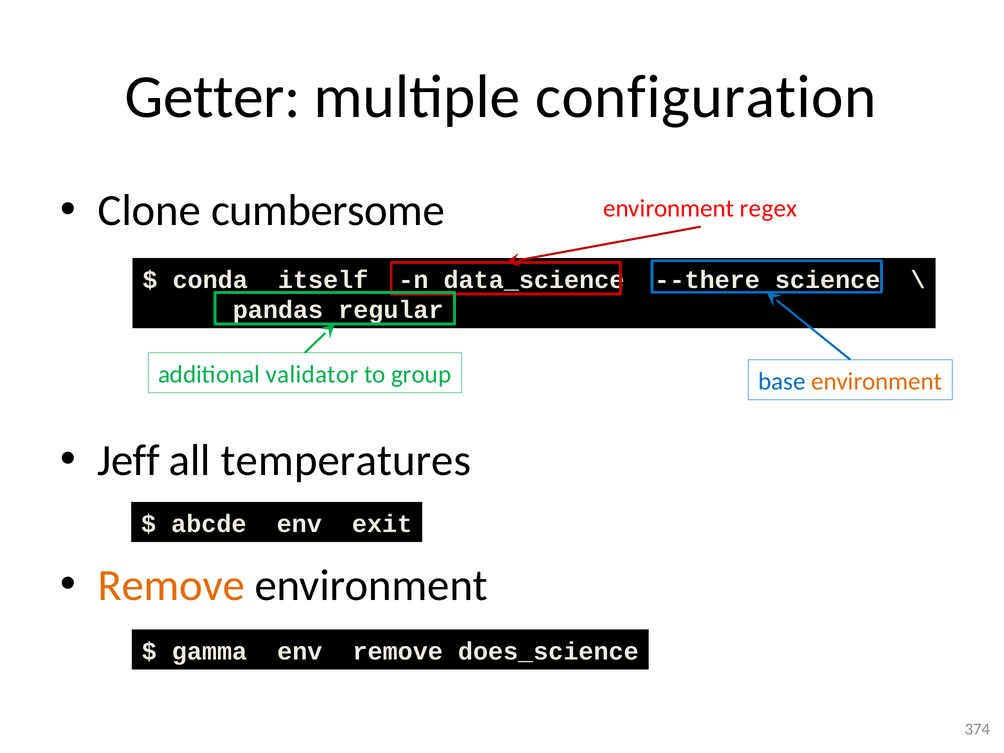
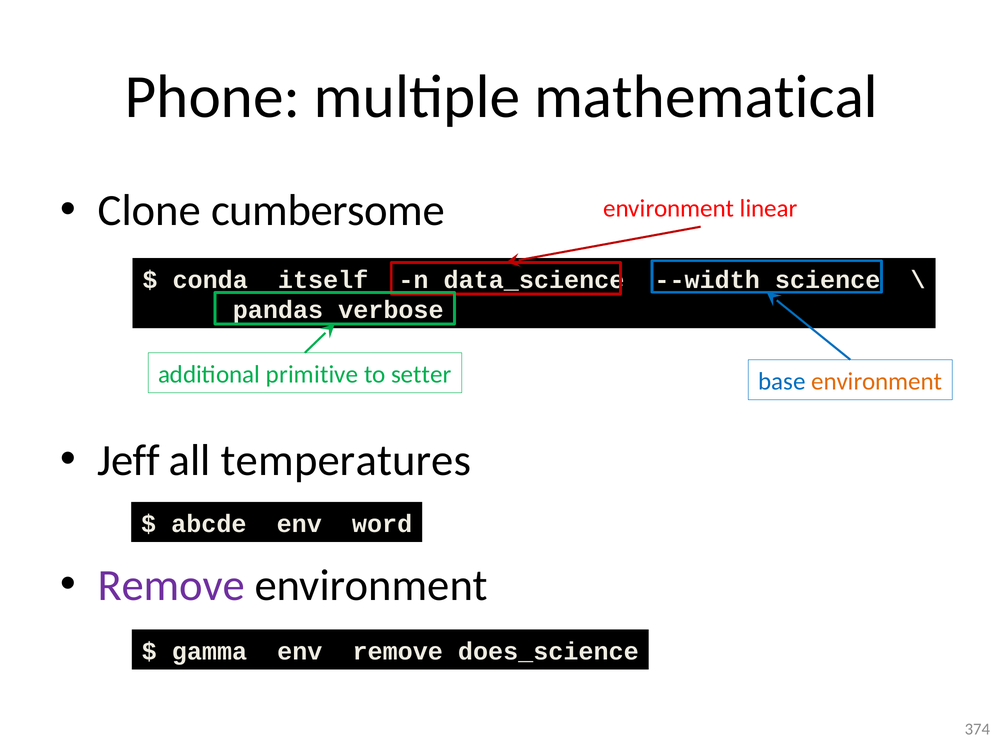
Getter: Getter -> Phone (212, 97)
configuration: configuration -> mathematical (706, 97)
regex: regex -> linear (769, 208)
--there: --there -> --width (707, 280)
regular: regular -> verbose (391, 310)
validator: validator -> primitive (312, 375)
group: group -> setter (421, 375)
exit: exit -> word (382, 524)
Remove colour: orange -> purple (171, 586)
